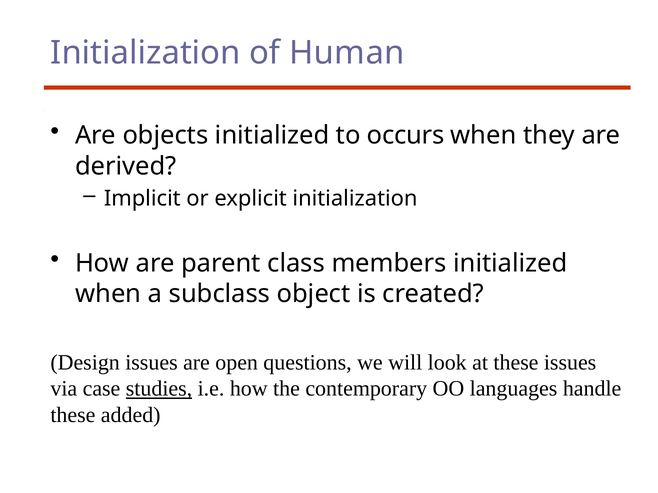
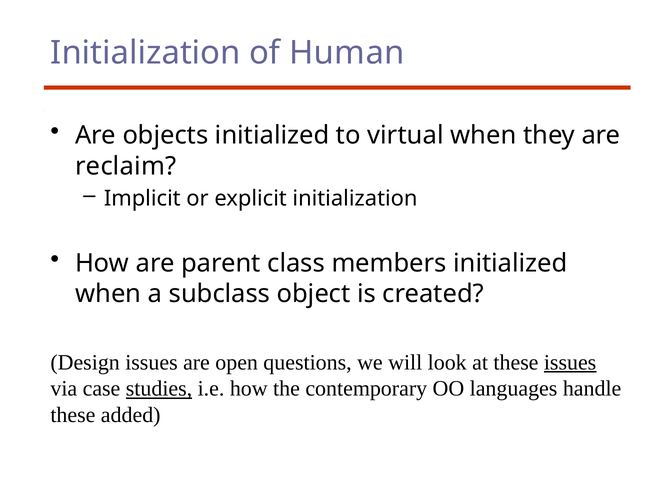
occurs: occurs -> virtual (405, 136)
derived: derived -> reclaim (126, 166)
issues underline: none -> present (570, 363)
